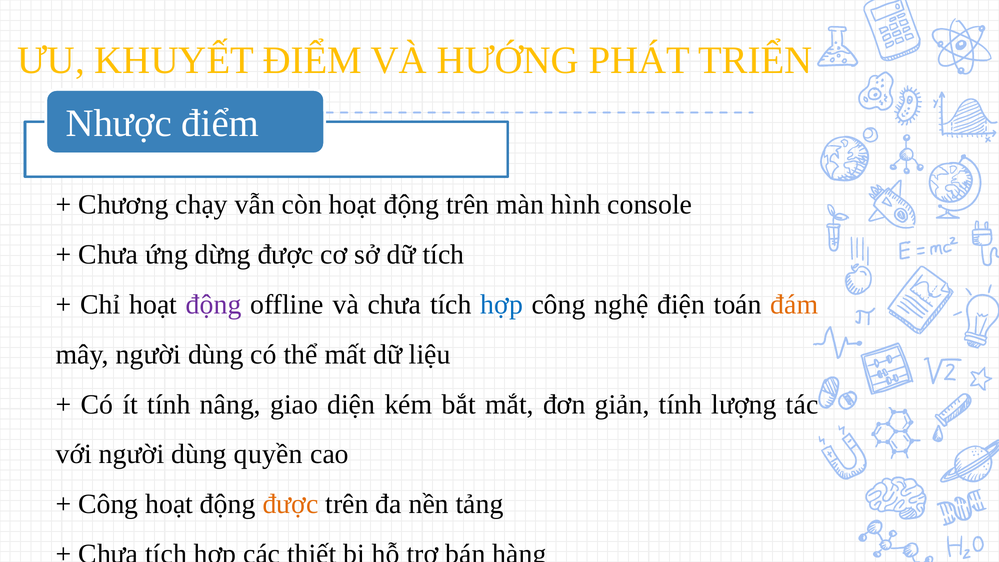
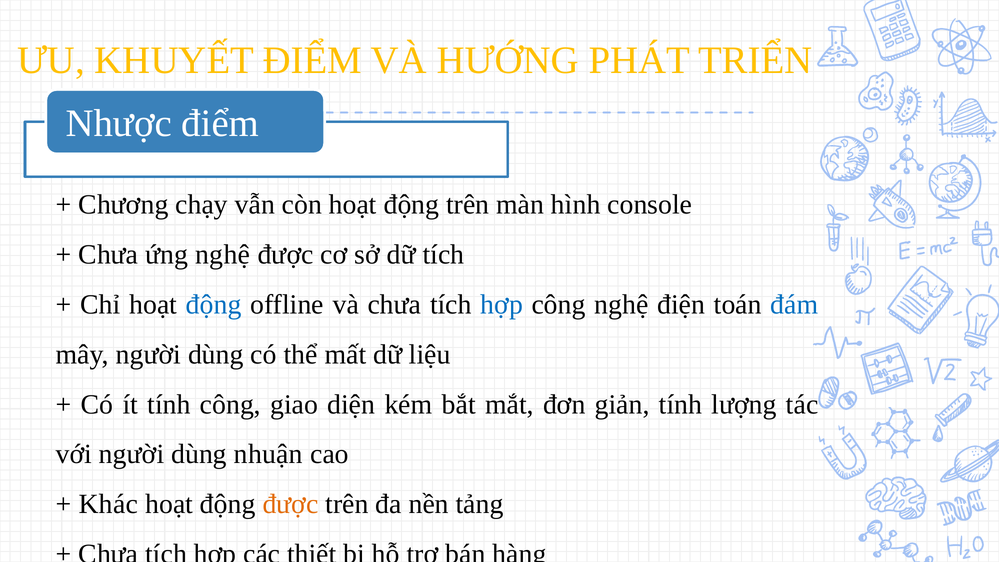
ứng dừng: dừng -> nghệ (223, 254)
động colour: purple -> blue (214, 304)
đám colour: orange -> blue (794, 304)
tính nâng: nâng -> công (230, 404)
quyền: quyền -> nhuận (268, 454)
Công: Công -> Khác (108, 504)
